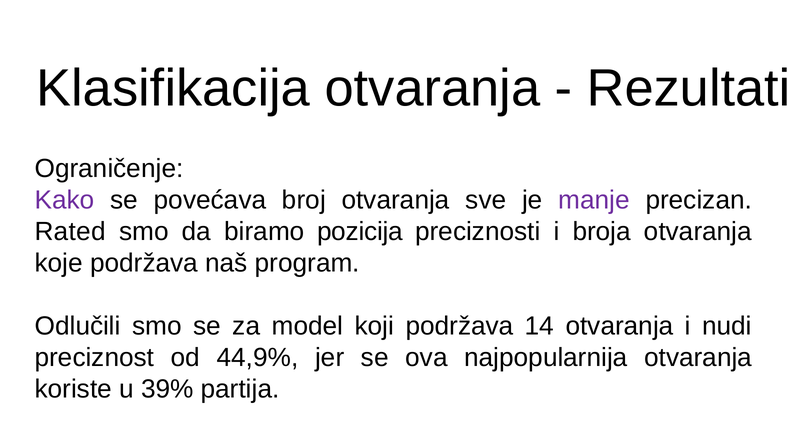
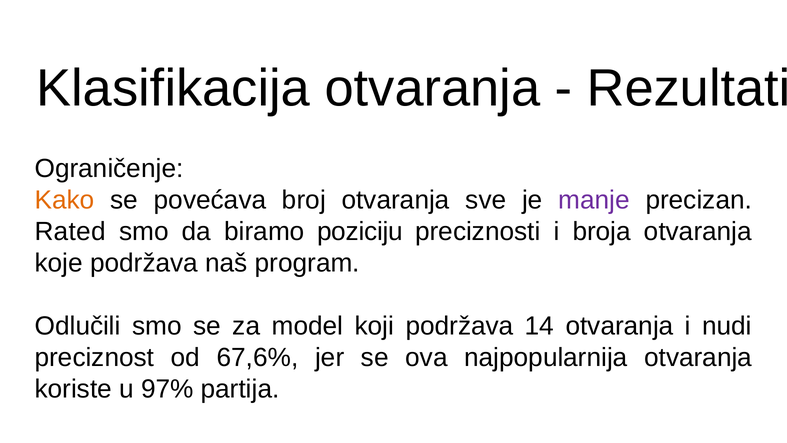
Kako colour: purple -> orange (65, 200)
pozicija: pozicija -> poziciju (360, 231)
44,9%: 44,9% -> 67,6% (258, 357)
39%: 39% -> 97% (167, 389)
